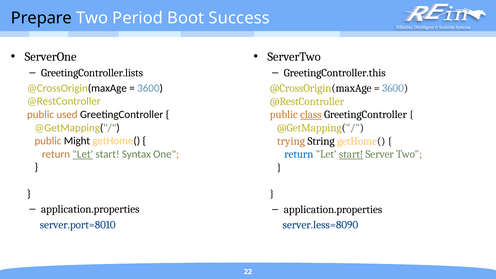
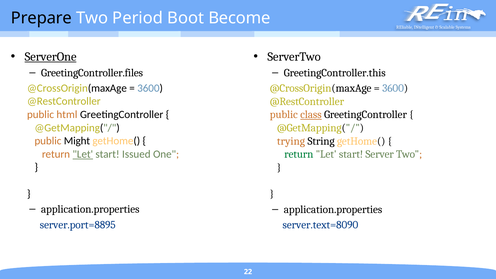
Success: Success -> Become (239, 18)
ServerOne underline: none -> present (51, 57)
GreetingController.lists: GreetingController.lists -> GreetingController.files (92, 73)
used: used -> html (67, 115)
return colour: blue -> green (299, 154)
start underline: present -> none (351, 154)
Syntax: Syntax -> Issued (136, 154)
server.less=8090: server.less=8090 -> server.text=8090 (320, 225)
server.port=8010: server.port=8010 -> server.port=8895 (78, 225)
